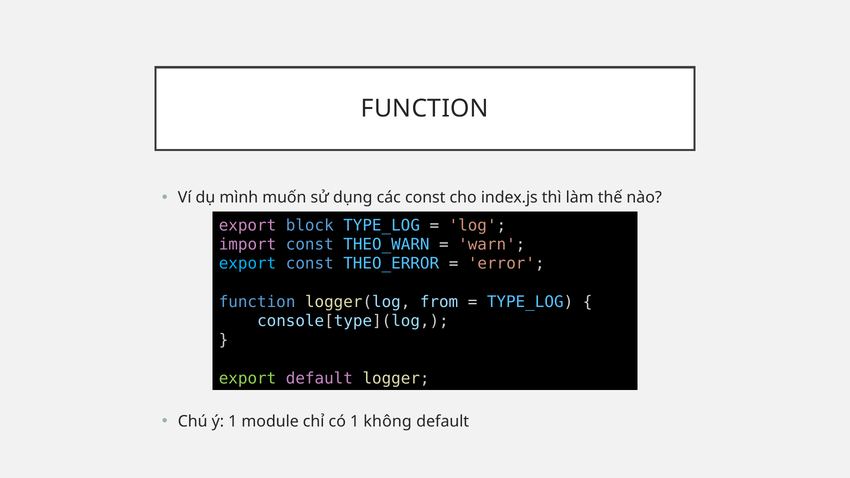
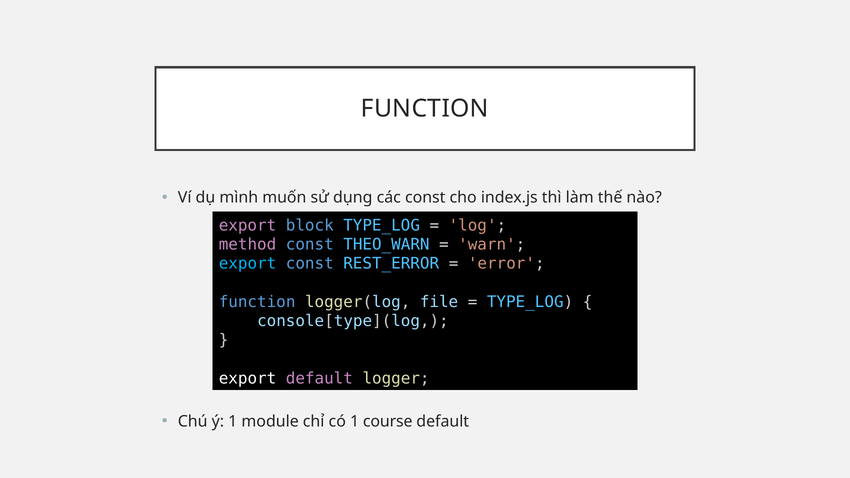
import: import -> method (248, 245)
THEO_ERROR: THEO_ERROR -> REST_ERROR (391, 264)
from: from -> file (439, 302)
export colour: light green -> white (248, 378)
không: không -> course (388, 422)
